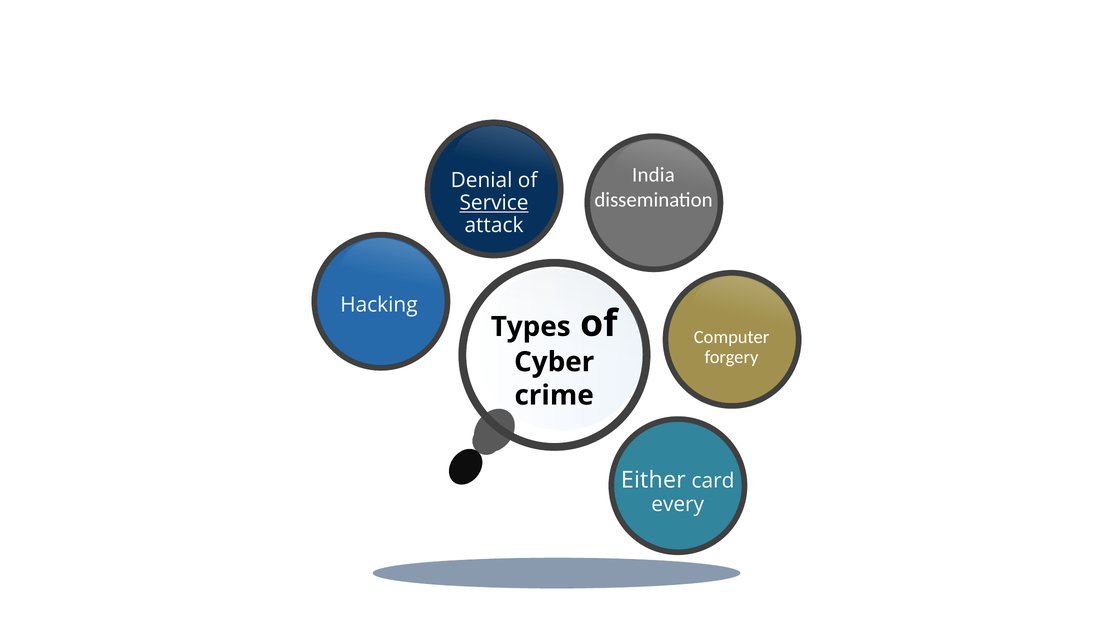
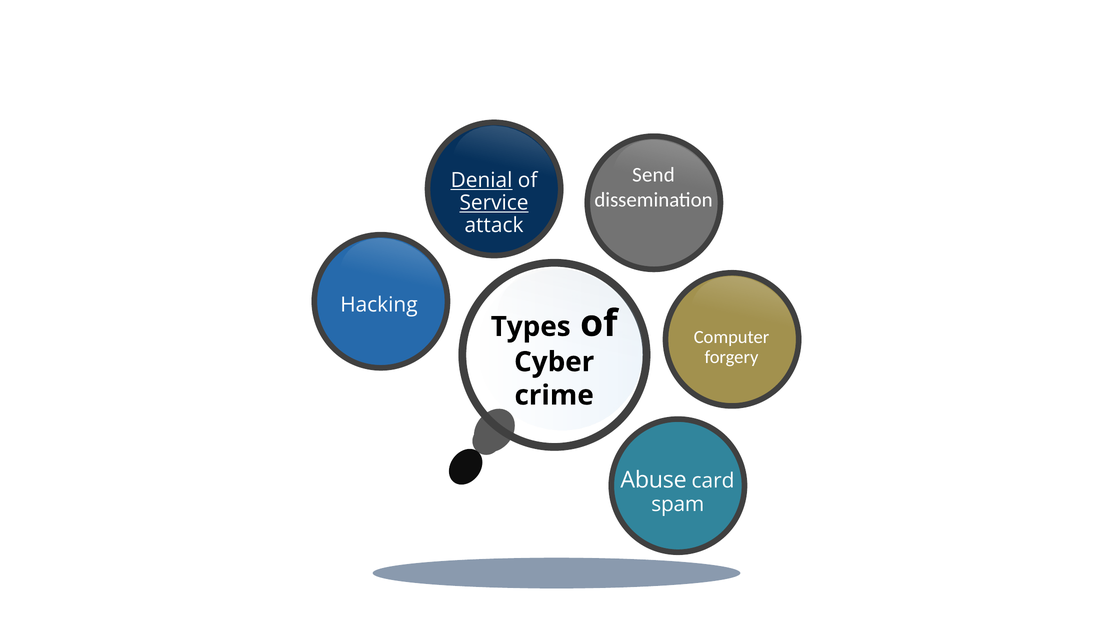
India: India -> Send (653, 175)
Denial underline: none -> present (482, 181)
Either: Either -> Abuse (654, 480)
every: every -> spam (678, 504)
